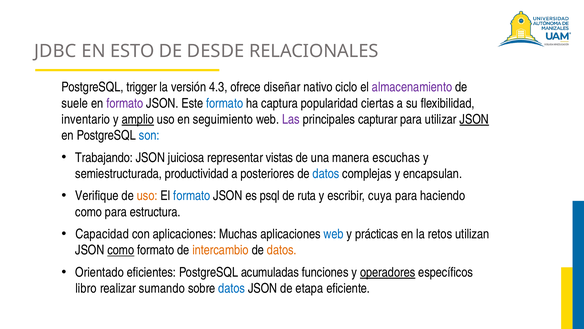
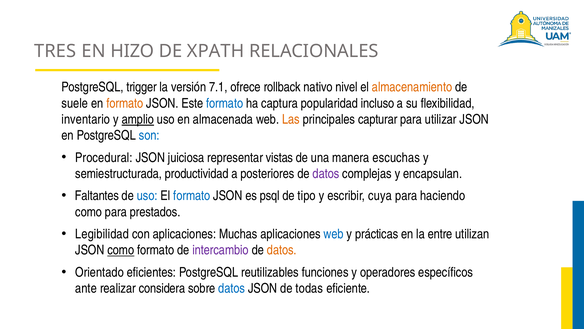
JDBC: JDBC -> TRES (55, 51)
ESTO: ESTO -> HIZO (132, 51)
DESDE: DESDE -> XPATH (216, 51)
4.3: 4.3 -> 7.1 (218, 87)
diseñar: diseñar -> rollback (282, 87)
ciclo: ciclo -> nivel (347, 87)
almacenamiento colour: purple -> orange (412, 87)
formato colour: purple -> orange (125, 103)
ciertas: ciertas -> incluso (378, 103)
seguimiento: seguimiento -> almacenada (223, 119)
Las colour: purple -> orange (291, 119)
JSON underline: present -> none (474, 119)
Trabajando: Trabajando -> Procedural (104, 157)
datos colour: blue -> purple (326, 173)
Verifique: Verifique -> Faltantes (97, 196)
uso colour: orange -> blue (147, 196)
ruta: ruta -> tipo (307, 196)
estructura: estructura -> prestados (155, 212)
Capacidad: Capacidad -> Legibilidad (102, 234)
retos: retos -> entre (440, 234)
intercambio colour: orange -> purple (221, 250)
acumuladas: acumuladas -> reutilizables (270, 272)
operadores underline: present -> none (388, 272)
libro: libro -> ante (86, 288)
sumando: sumando -> considera (162, 288)
etapa: etapa -> todas (309, 288)
